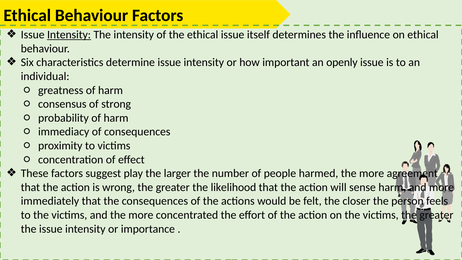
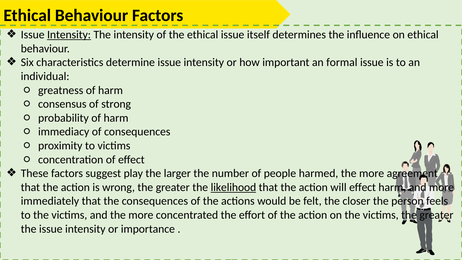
openly: openly -> formal (342, 62)
likelihood underline: none -> present (233, 187)
will sense: sense -> effect (363, 187)
